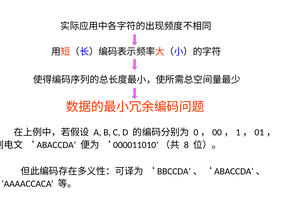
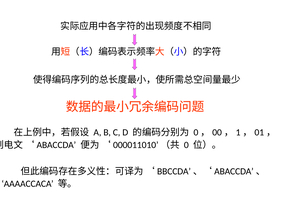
8: 8 -> 0 (186, 144)
